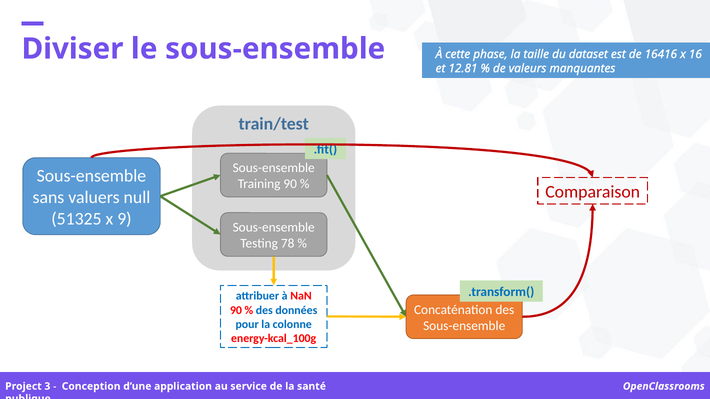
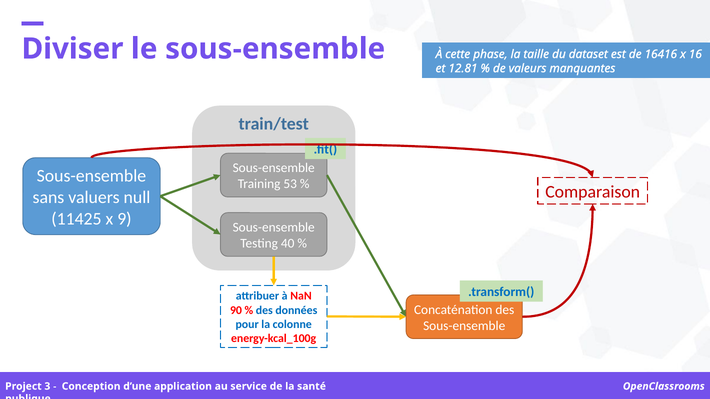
Training 90: 90 -> 53 (290, 184)
51325: 51325 -> 11425 (76, 219)
78: 78 -> 40 (288, 244)
